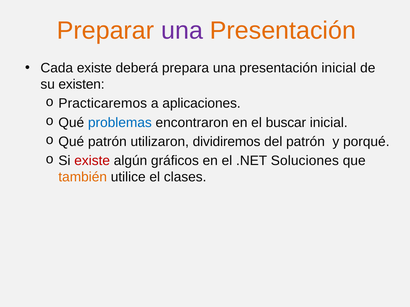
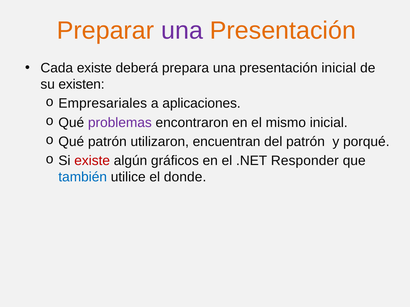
Practicaremos: Practicaremos -> Empresariales (103, 104)
problemas colour: blue -> purple (120, 123)
buscar: buscar -> mismo (286, 123)
dividiremos: dividiremos -> encuentran (227, 142)
Soluciones: Soluciones -> Responder (305, 161)
también colour: orange -> blue (83, 177)
clases: clases -> donde (185, 177)
